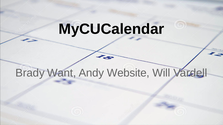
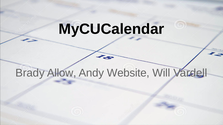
Want: Want -> Allow (62, 73)
